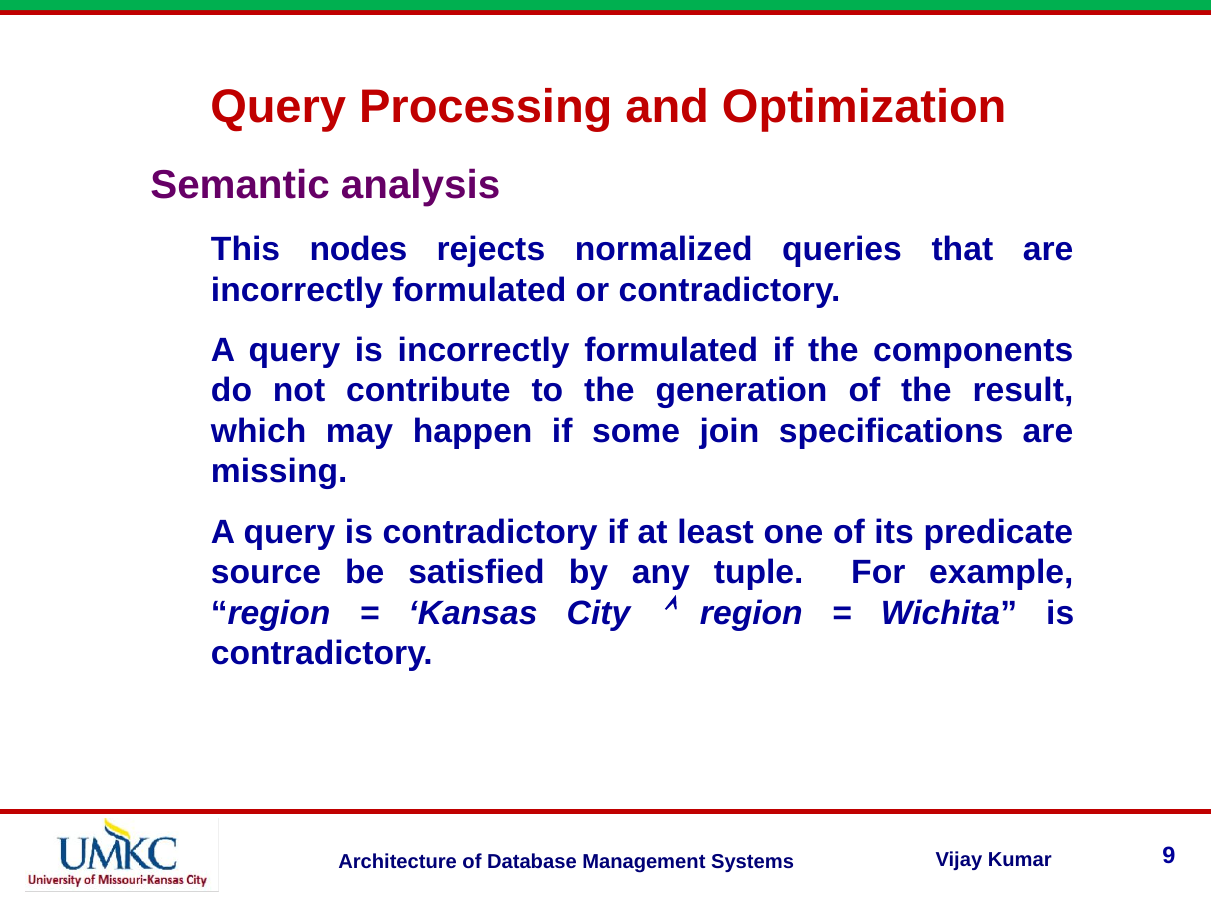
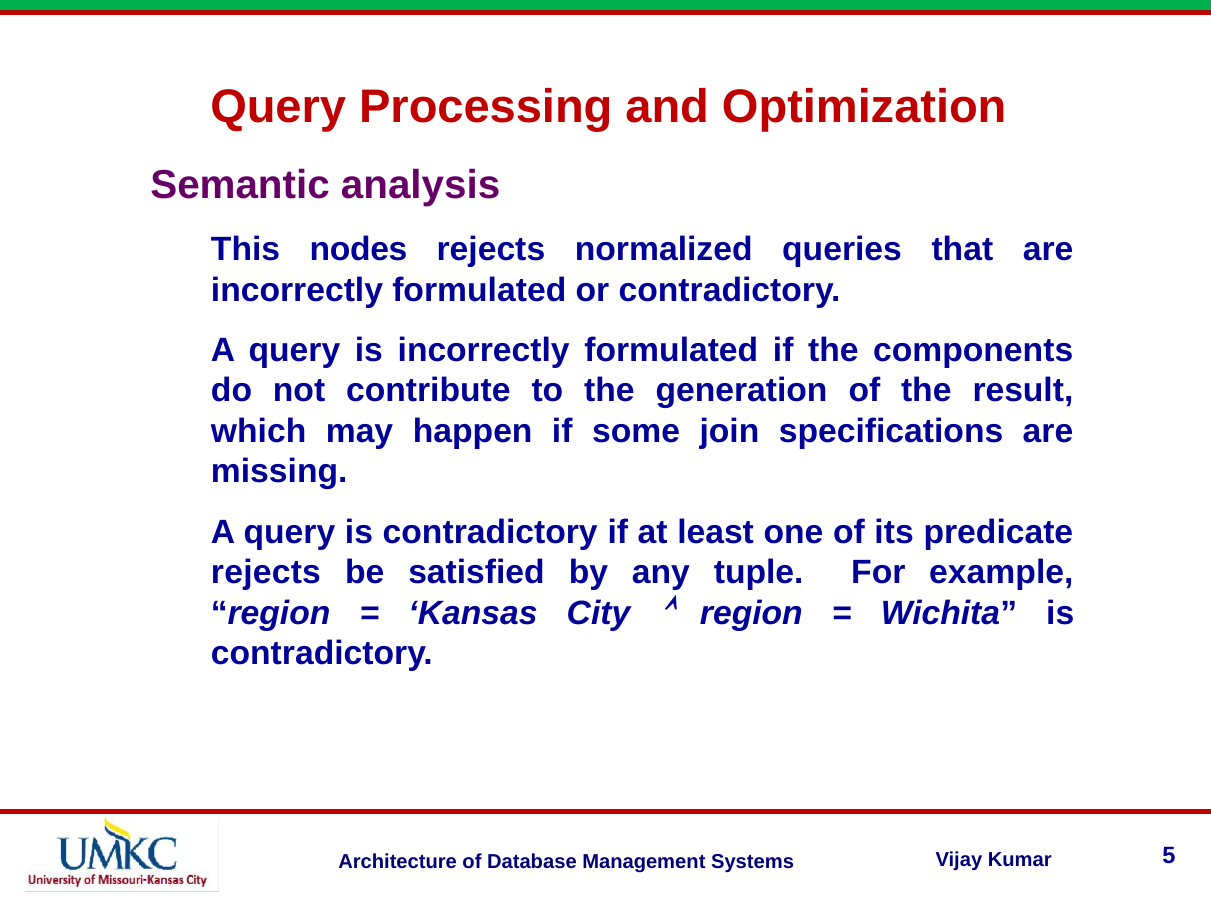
source: source -> rejects (266, 573)
9: 9 -> 5 (1169, 856)
